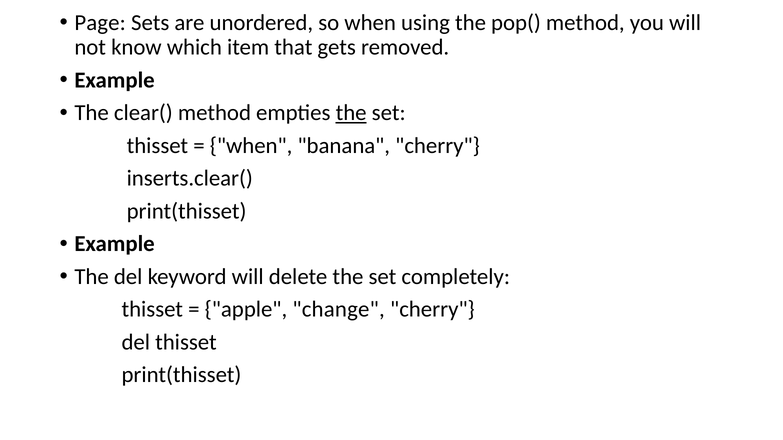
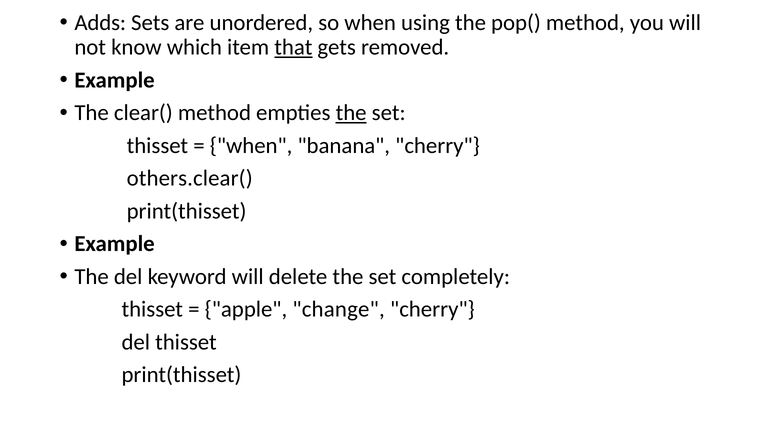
Page: Page -> Adds (100, 23)
that underline: none -> present (293, 47)
inserts.clear(: inserts.clear( -> others.clear( (190, 179)
